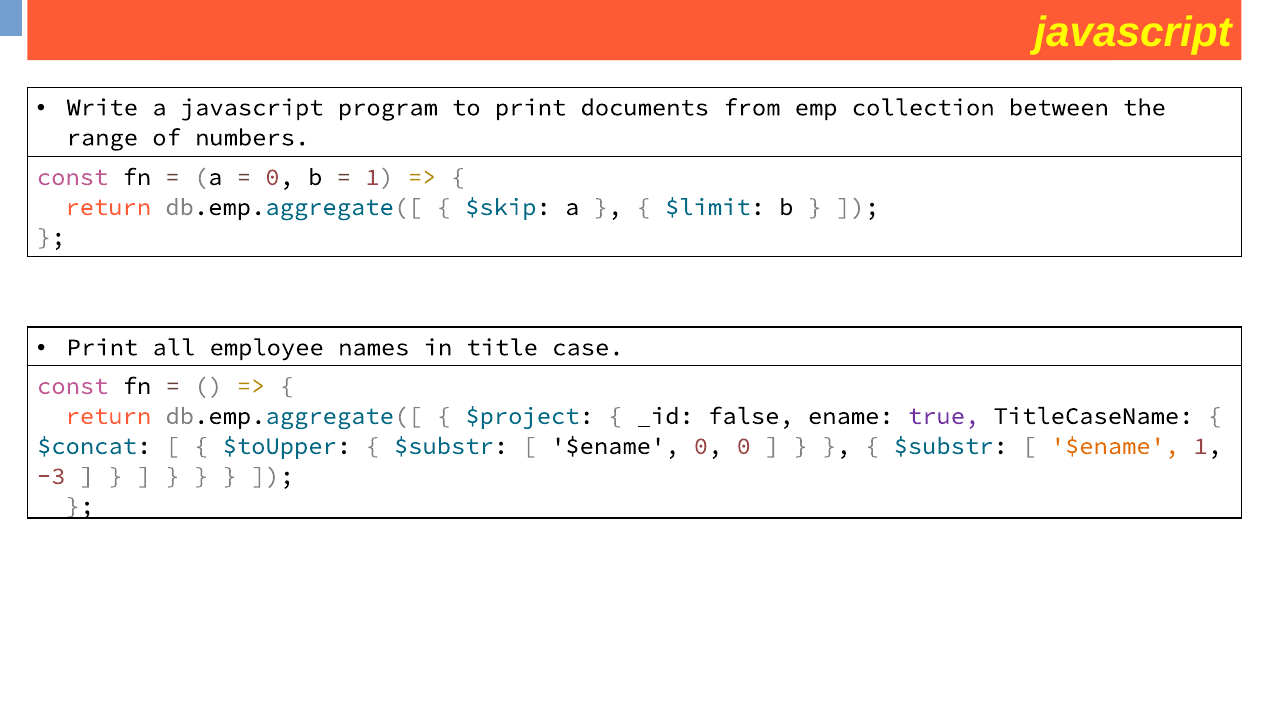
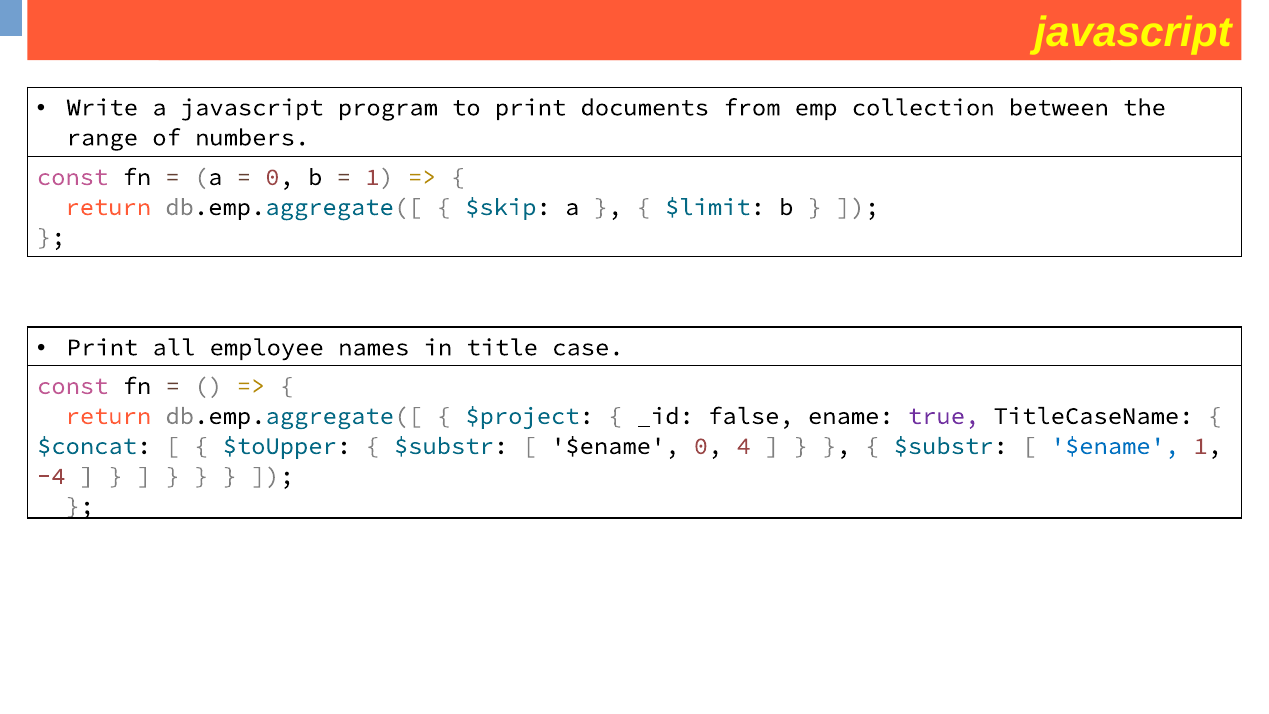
0 0: 0 -> 4 (744, 446)
$ename colour: orange -> blue (1115, 446)
-3: -3 -> -4 (51, 476)
